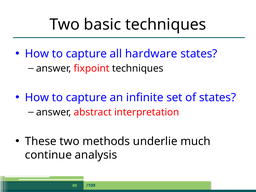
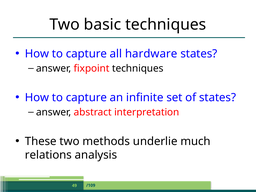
continue: continue -> relations (48, 155)
